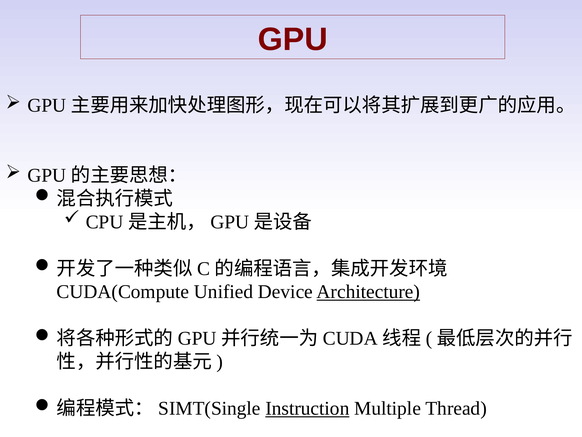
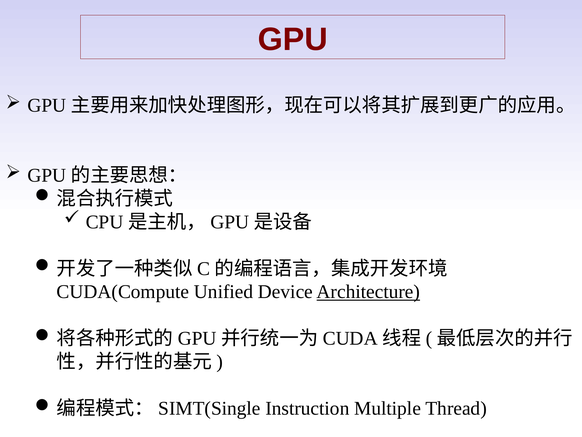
Instruction underline: present -> none (307, 408)
